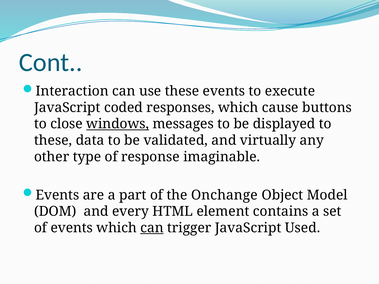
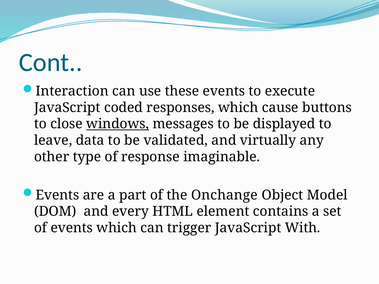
these: these -> leave (53, 140)
can underline: present -> none (152, 228)
Used: Used -> With (303, 228)
